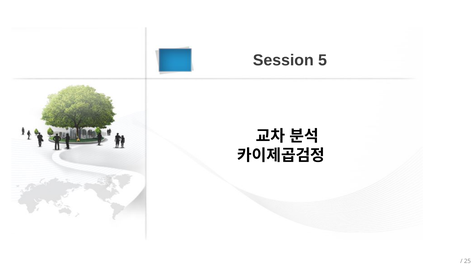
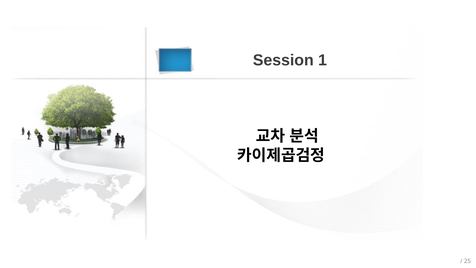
5: 5 -> 1 (323, 60)
